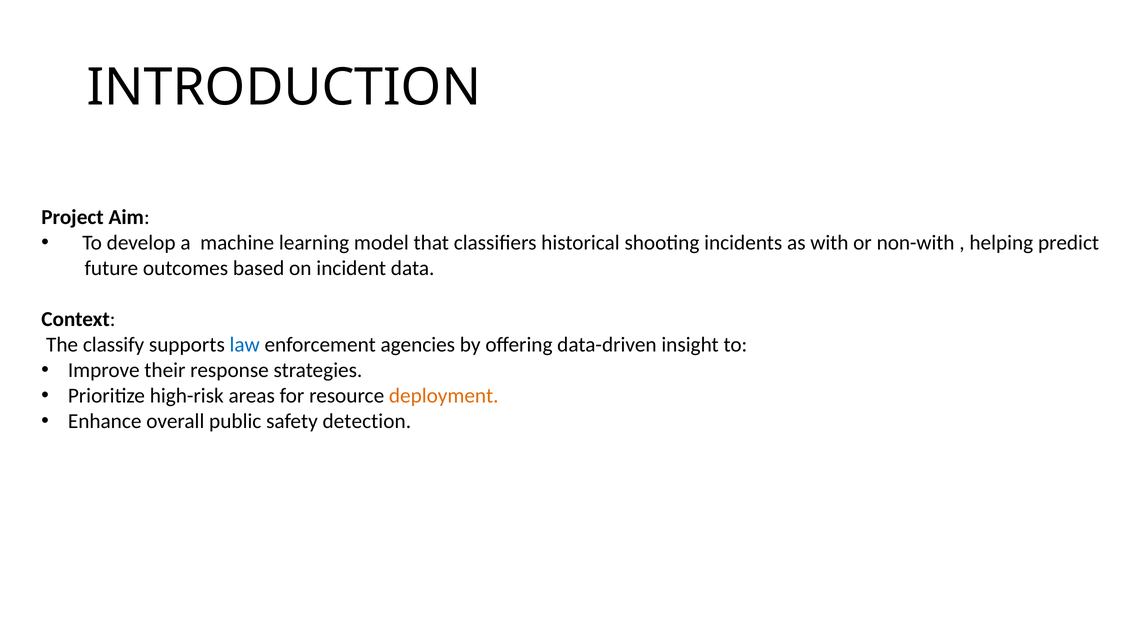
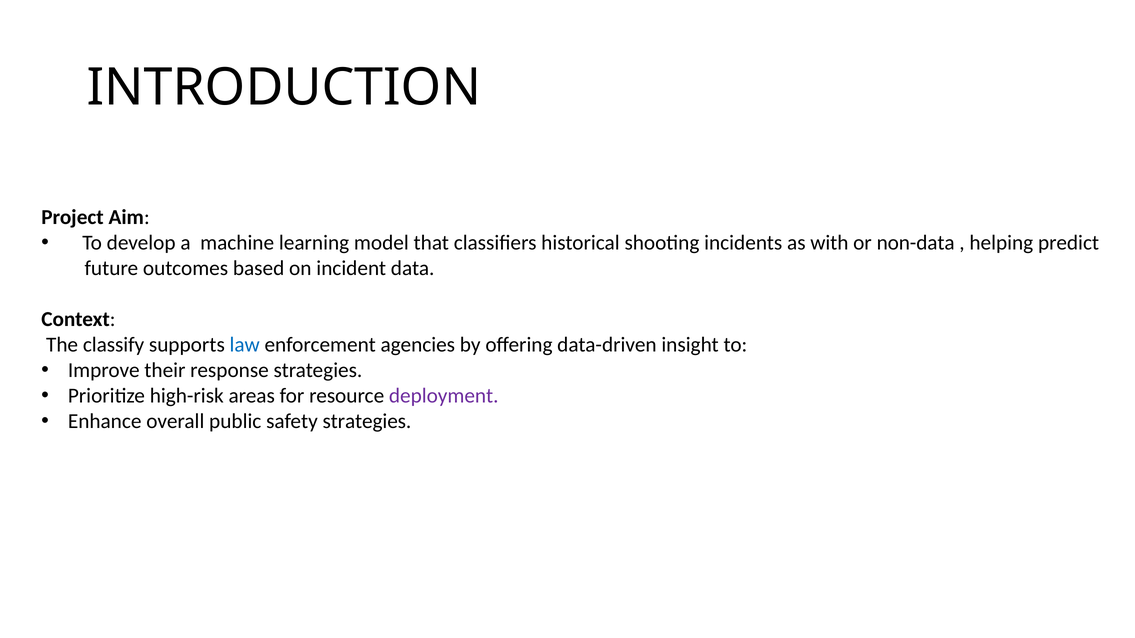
non-with: non-with -> non-data (916, 243)
deployment colour: orange -> purple (444, 396)
safety detection: detection -> strategies (367, 422)
